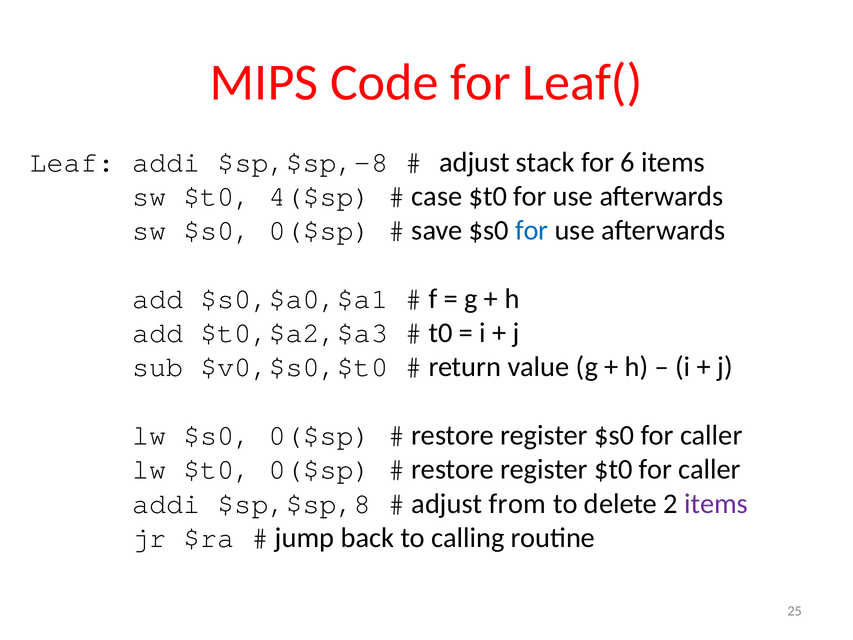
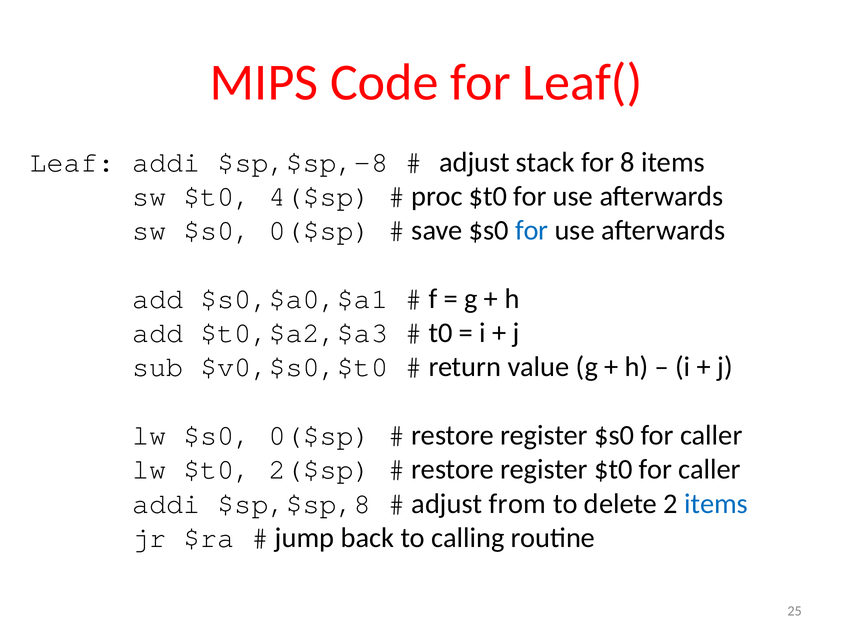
6: 6 -> 8 (628, 162)
case: case -> proc (437, 196)
$t0 0($sp: 0($sp -> 2($sp (320, 469)
items colour: purple -> blue (716, 503)
